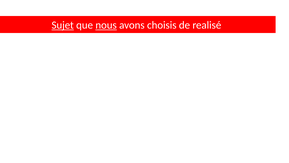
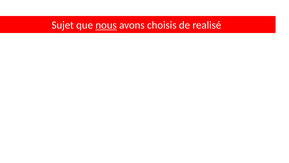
Sujet underline: present -> none (63, 25)
